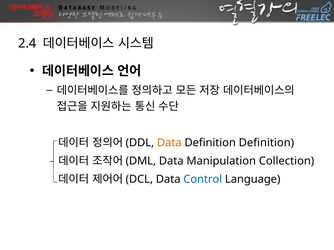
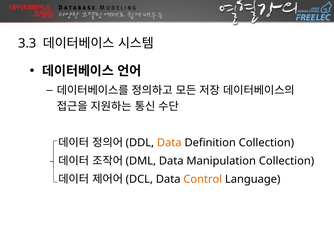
2.4: 2.4 -> 3.3 (27, 43)
Definition Definition: Definition -> Collection (266, 143)
Control colour: blue -> orange (203, 180)
